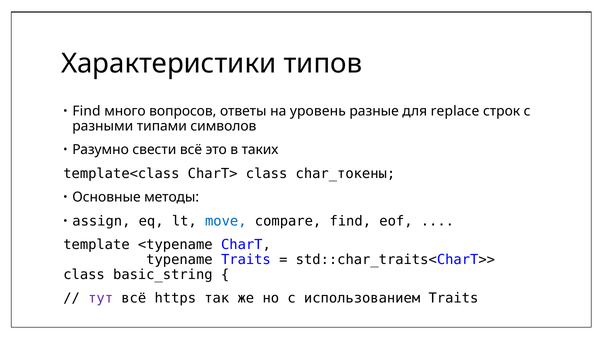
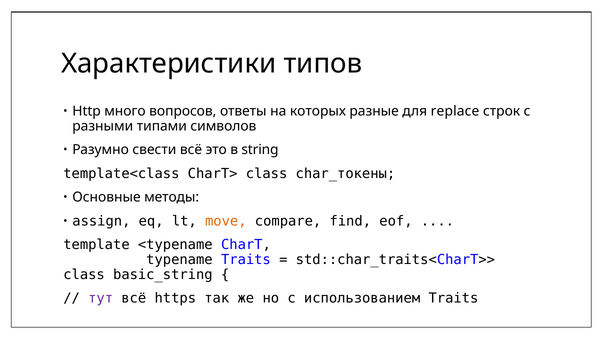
Find: Find -> Http (87, 111)
уровень: уровень -> которых (318, 111)
таких: таких -> string (260, 150)
move colour: blue -> orange (226, 221)
